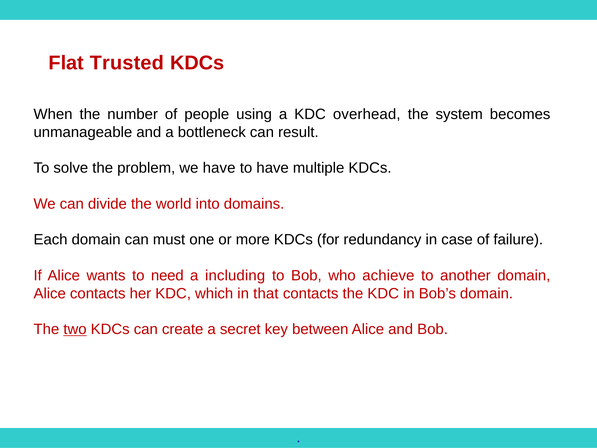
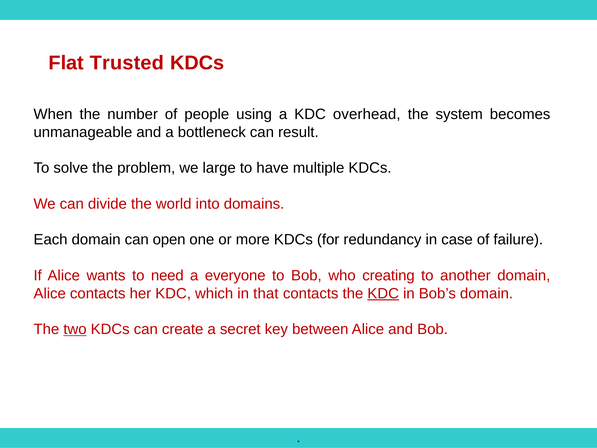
we have: have -> large (219, 168)
must: must -> open (169, 240)
including: including -> everyone (235, 275)
achieve: achieve -> creating (388, 275)
KDC underline: none -> present (383, 293)
